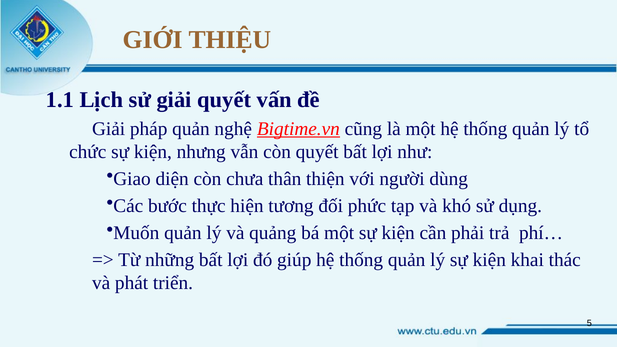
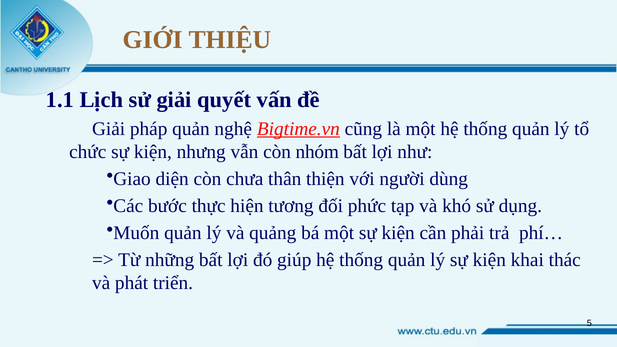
còn quyết: quyết -> nhóm (317, 152)
